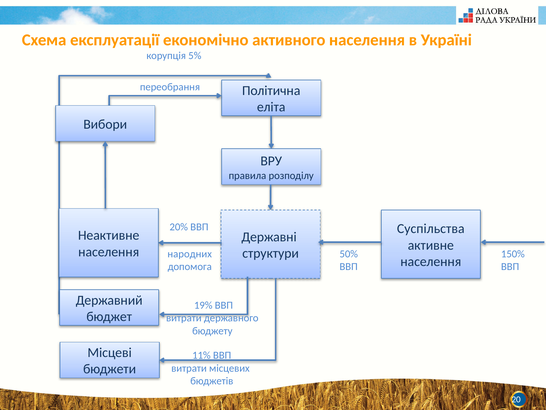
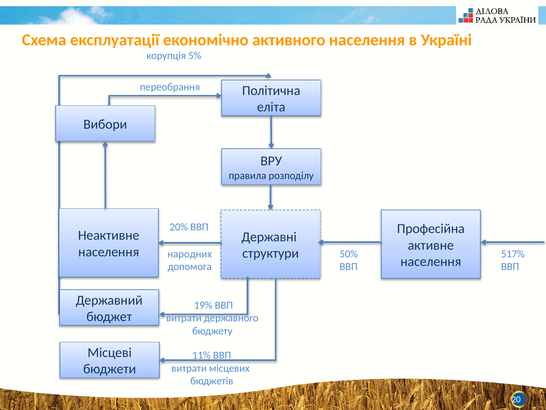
Суспільства: Суспільства -> Професійна (431, 229)
150%: 150% -> 517% (513, 254)
